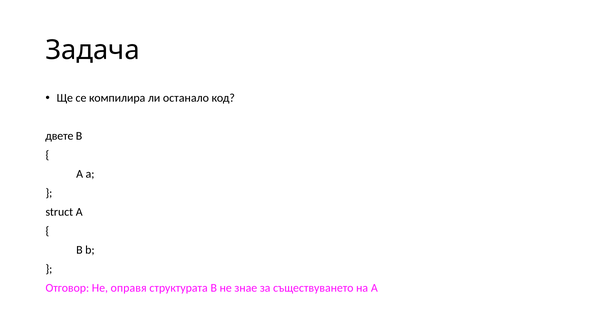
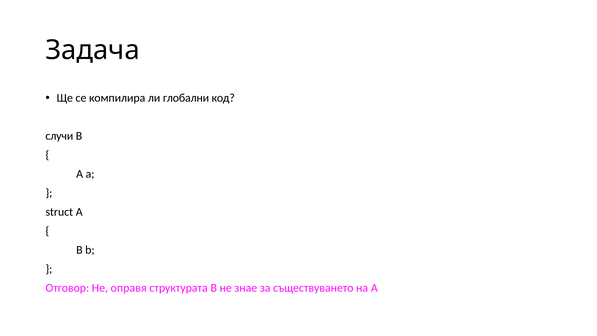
останало: останало -> глобални (186, 98)
двете: двете -> случи (59, 136)
